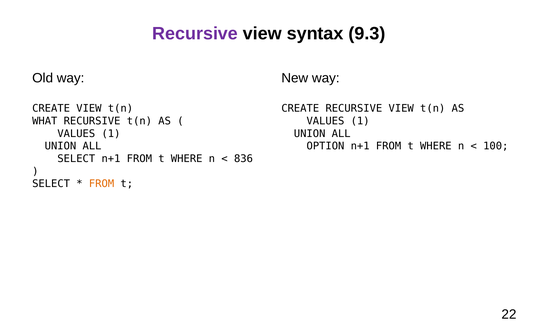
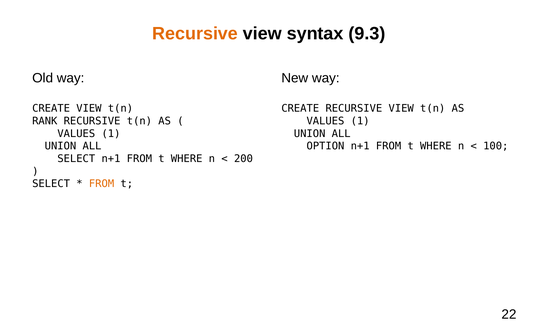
Recursive colour: purple -> orange (195, 33)
WHAT: WHAT -> RANK (45, 121)
836: 836 -> 200 (243, 159)
